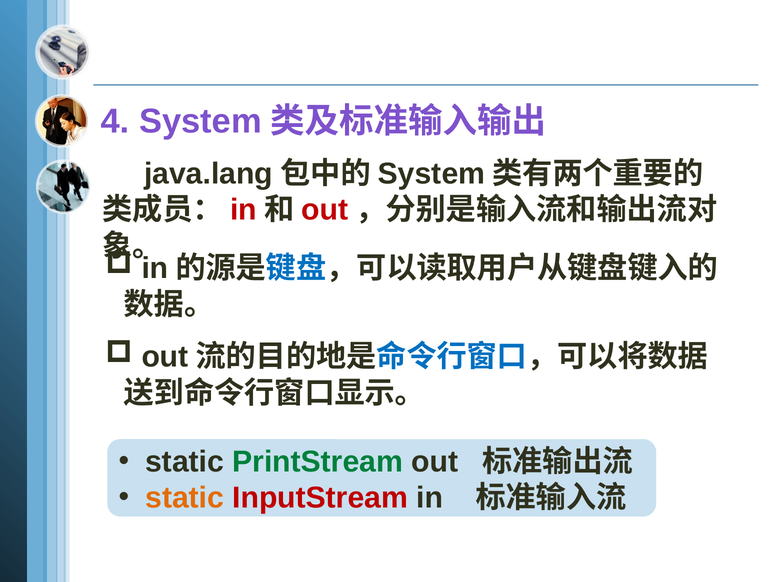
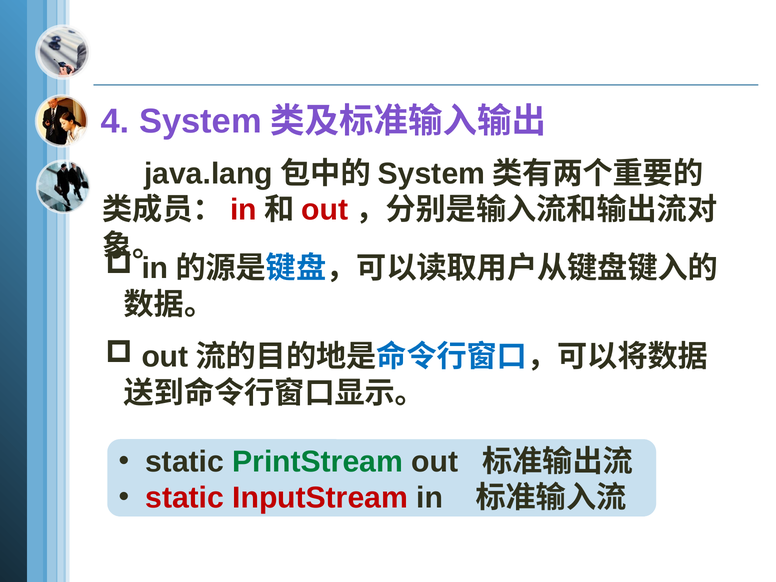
static colour: orange -> red (185, 498)
